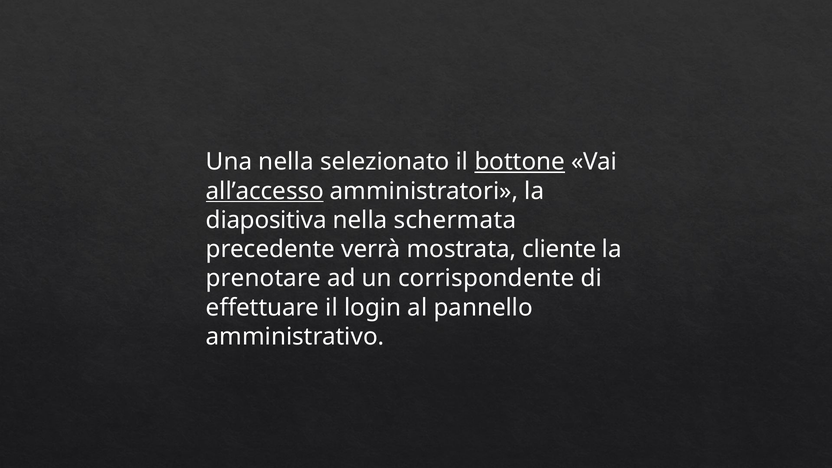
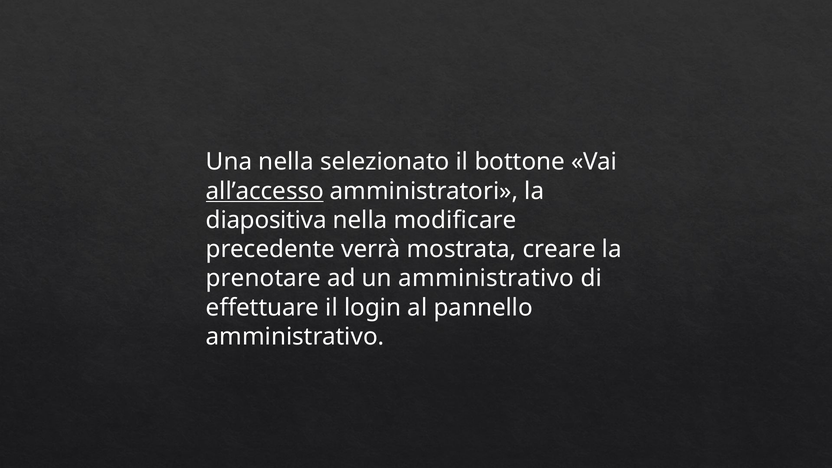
bottone underline: present -> none (520, 162)
schermata: schermata -> modificare (455, 220)
cliente: cliente -> creare (559, 249)
un corrispondente: corrispondente -> amministrativo (486, 278)
